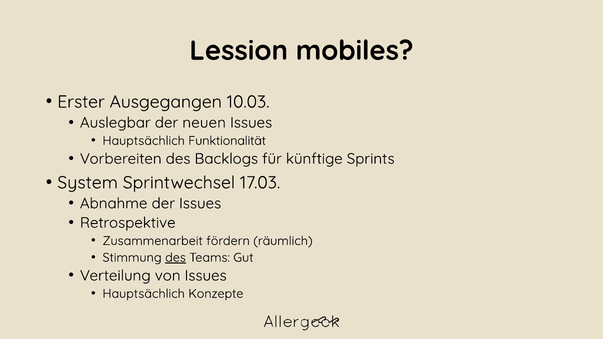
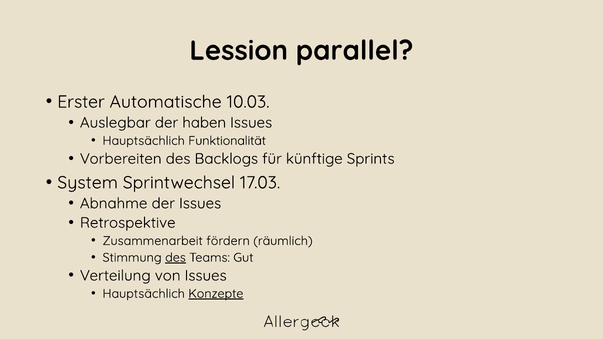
mobiles: mobiles -> parallel (355, 51)
Ausgegangen: Ausgegangen -> Automatische (166, 102)
neuen: neuen -> haben (204, 123)
Konzepte underline: none -> present (216, 294)
